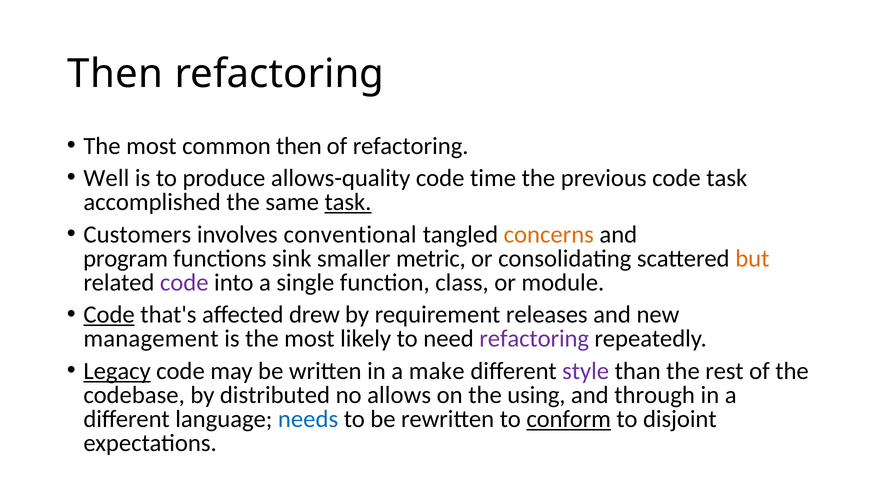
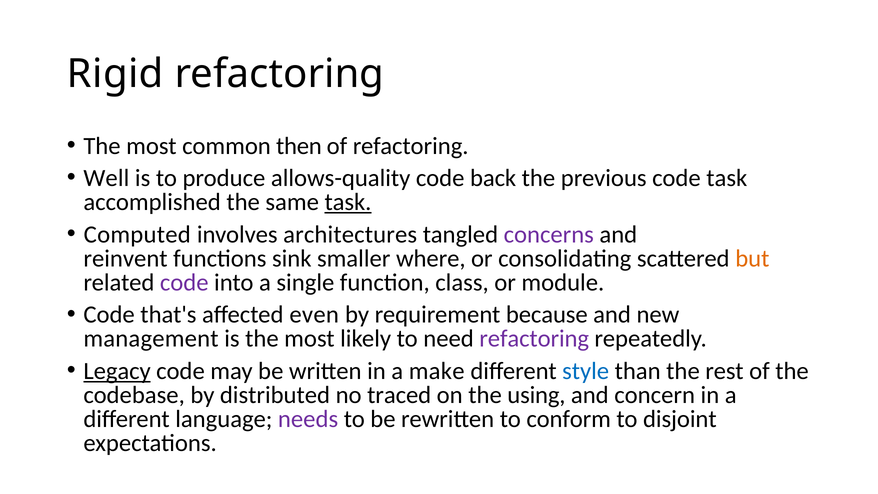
Then: Then -> Rigid (115, 74)
time: time -> back (493, 178)
Customers: Customers -> Computed (137, 234)
conventional: conventional -> architectures (350, 234)
concerns colour: orange -> purple (549, 234)
program: program -> reinvent (126, 258)
metric: metric -> where (431, 258)
Code underline: present -> none (109, 315)
drew: drew -> even (314, 315)
releases: releases -> because (547, 315)
style colour: purple -> blue (586, 371)
allows: allows -> traced (399, 395)
through: through -> concern (655, 395)
needs colour: blue -> purple (308, 419)
conform underline: present -> none (569, 419)
